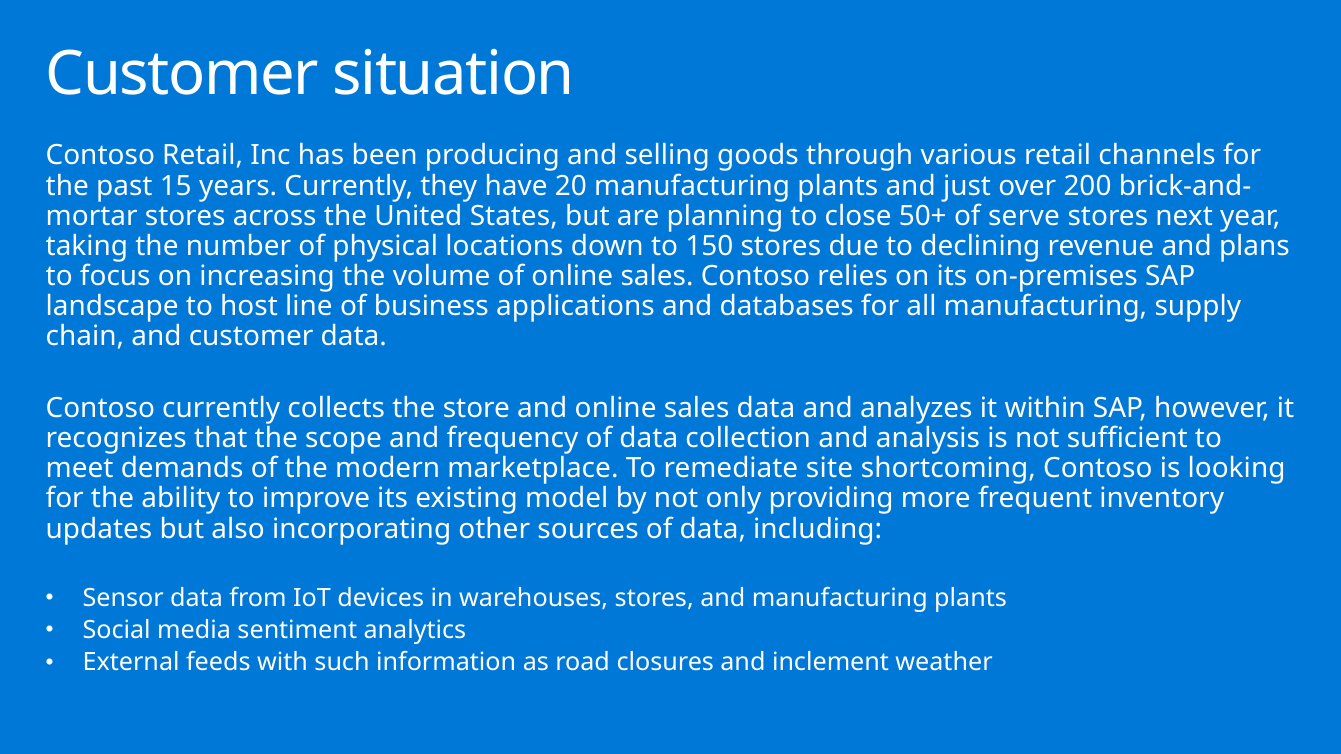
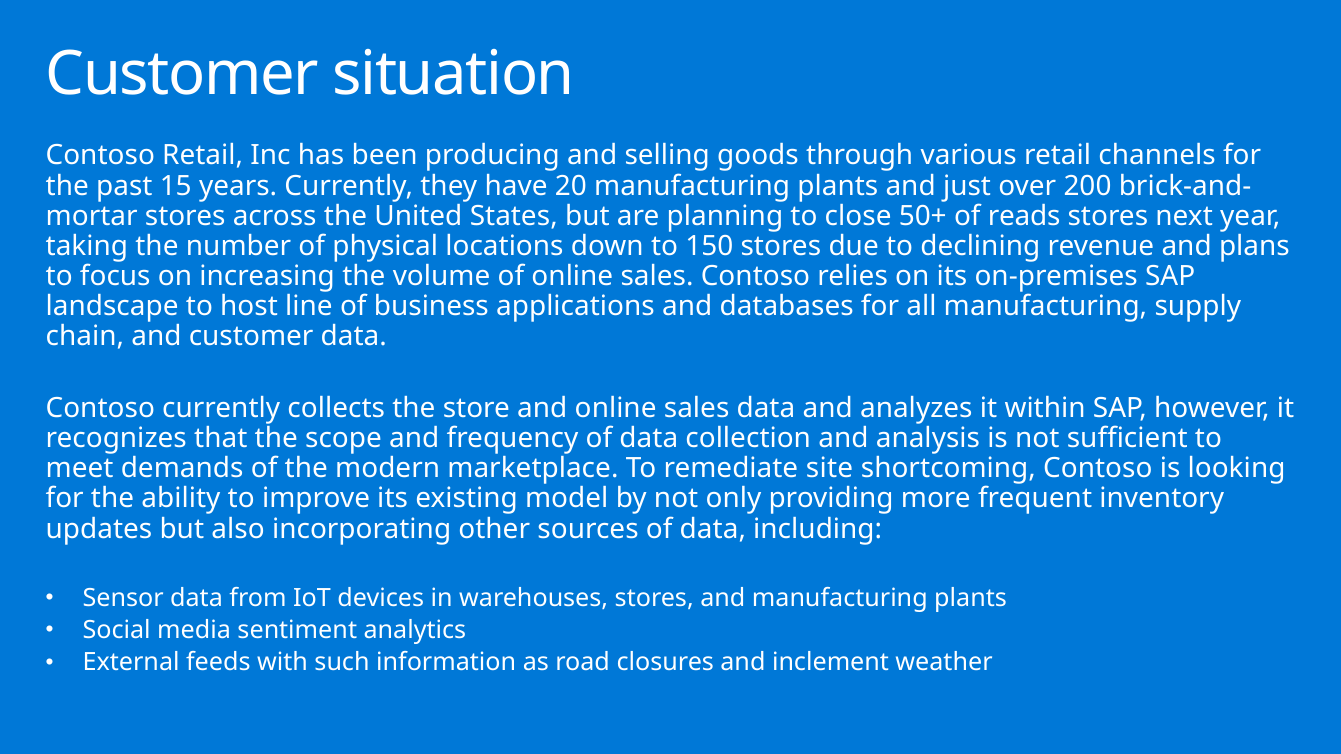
serve: serve -> reads (1024, 216)
